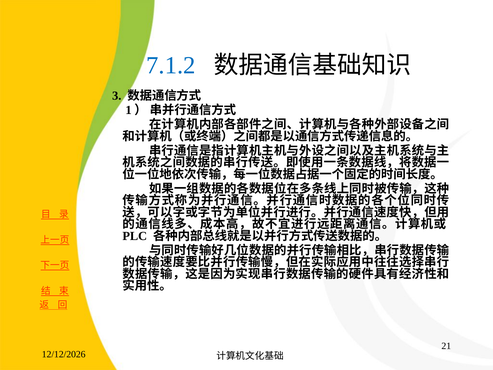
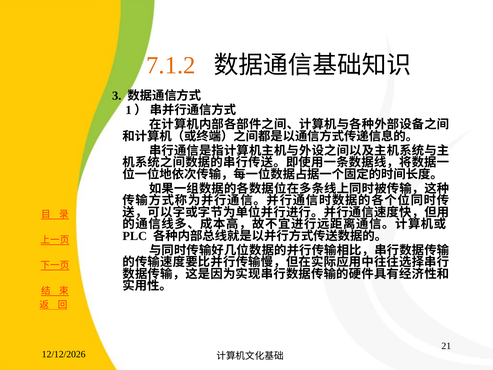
7.1.2 colour: blue -> orange (171, 65)
